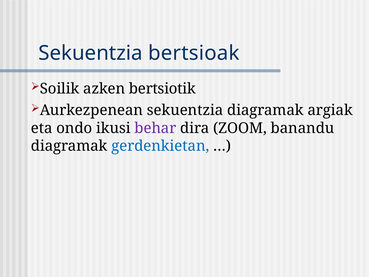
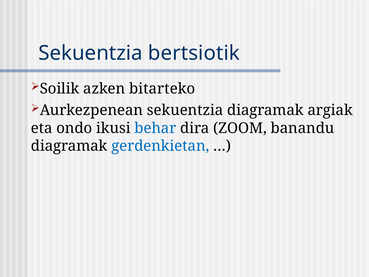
bertsioak: bertsioak -> bertsiotik (194, 53)
bertsiotik: bertsiotik -> bitarteko (162, 89)
behar colour: purple -> blue (155, 128)
